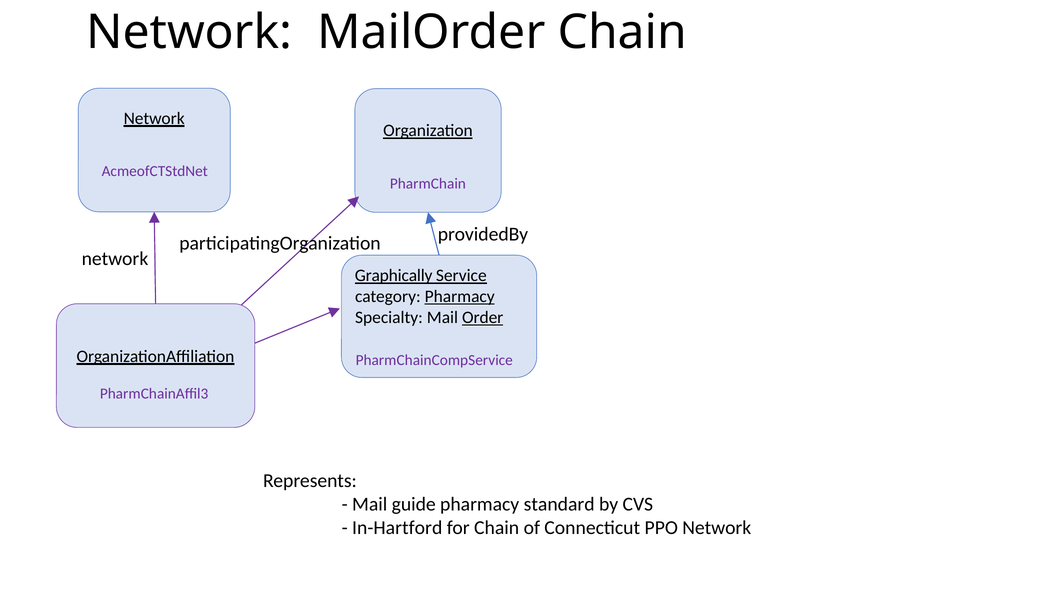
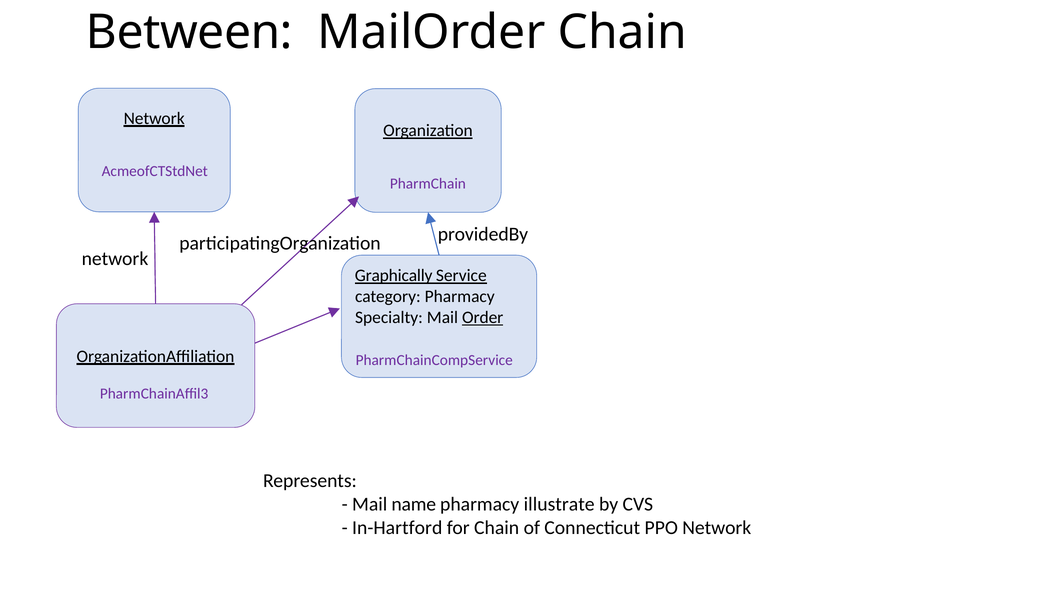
Network: Network -> Between (189, 32)
Pharmacy underline: present -> none (460, 297)
guide: guide -> name (414, 504)
standard: standard -> illustrate (559, 504)
